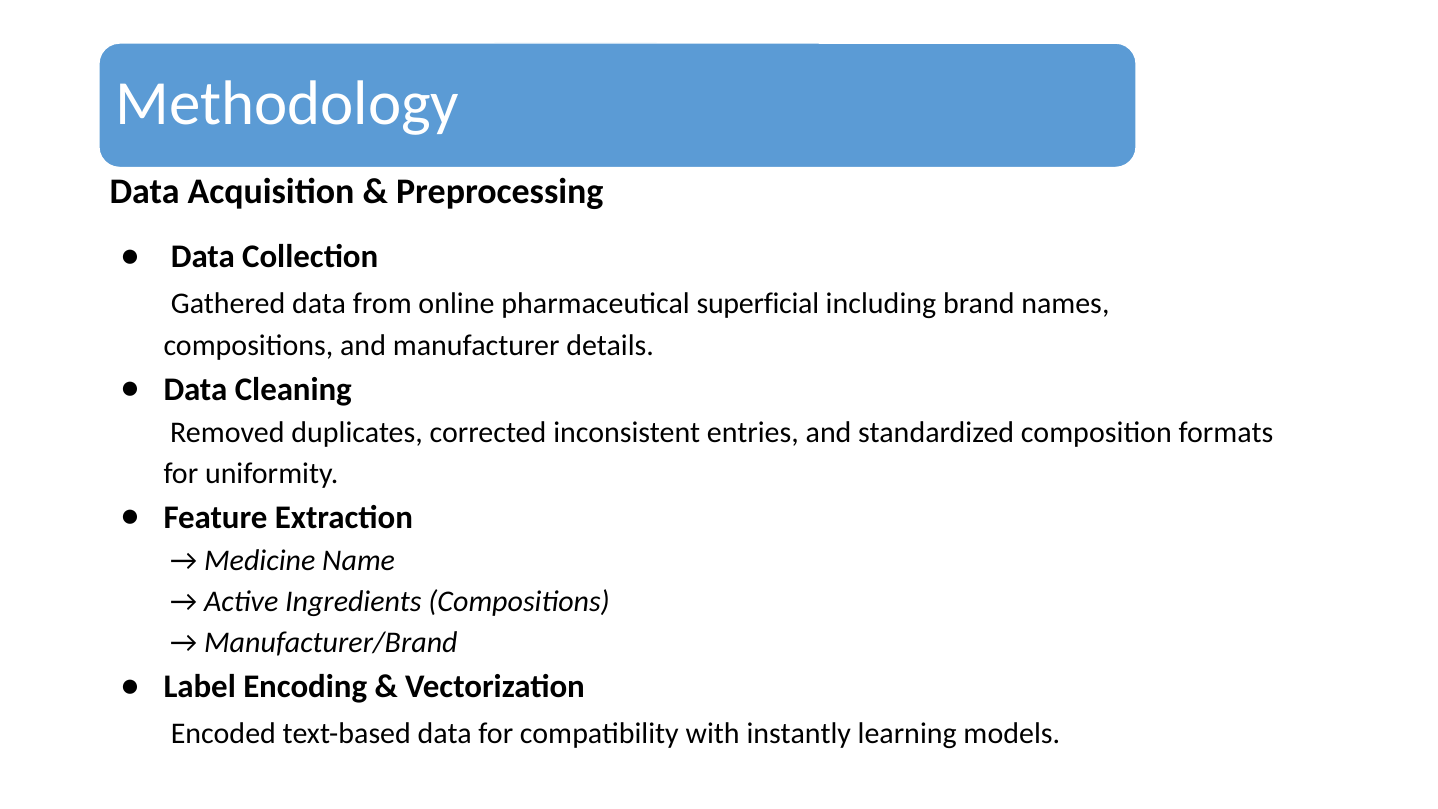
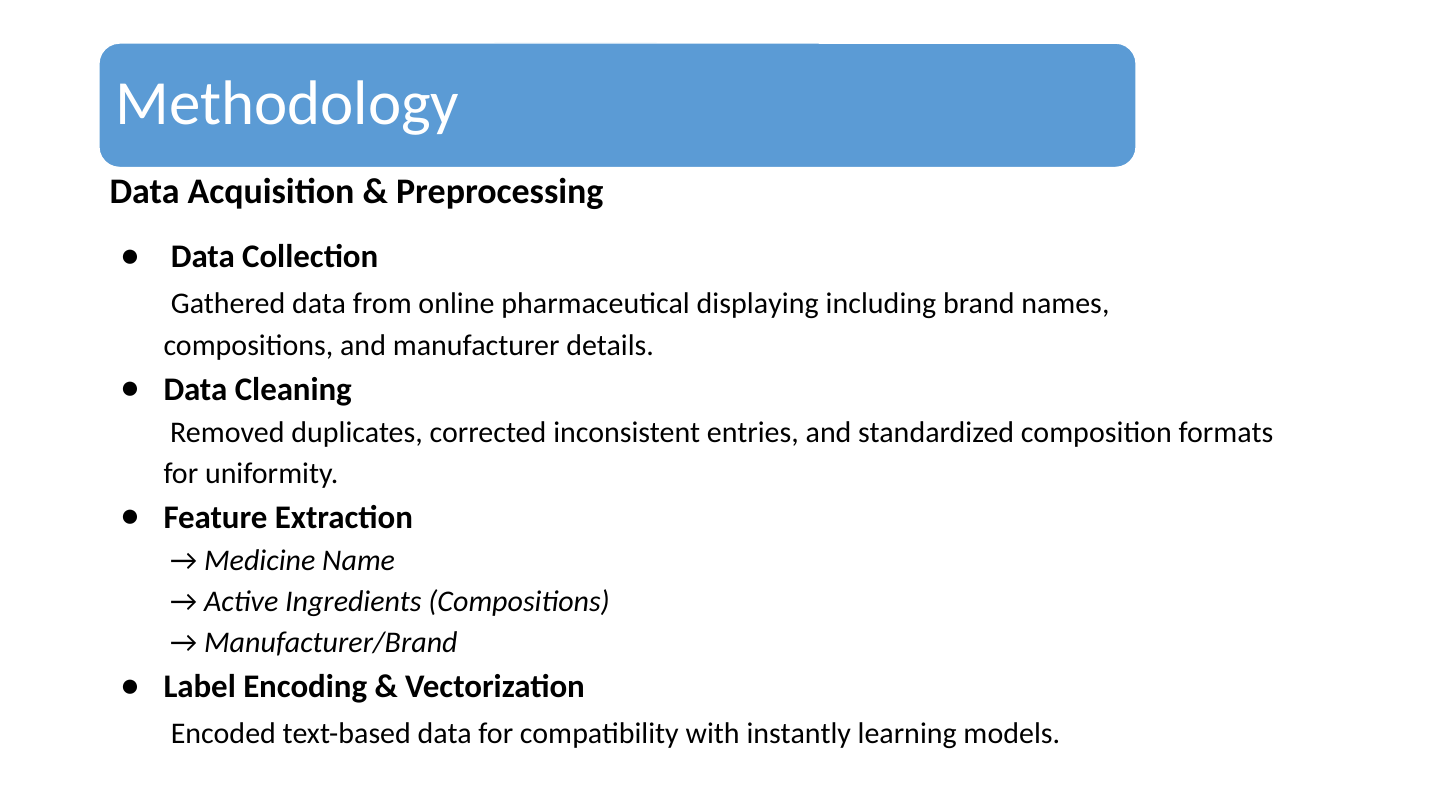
superficial: superficial -> displaying (758, 303)
